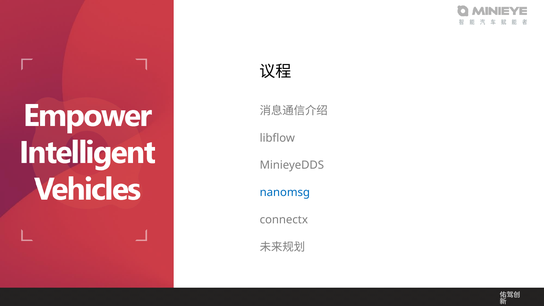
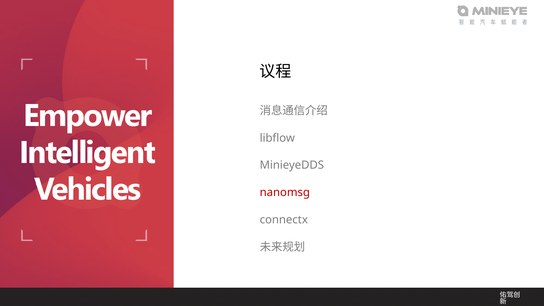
nanomsg colour: blue -> red (285, 192)
